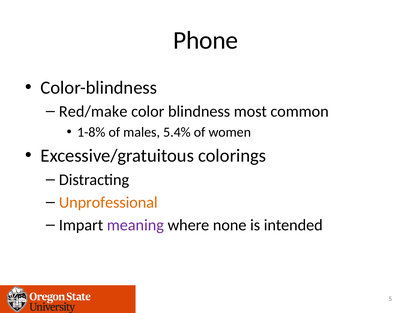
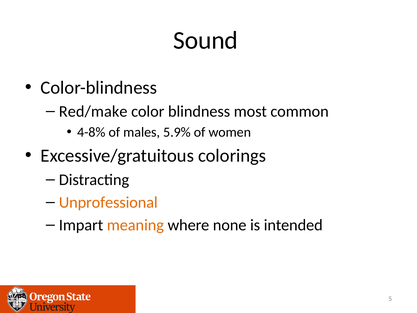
Phone: Phone -> Sound (206, 40)
1-8%: 1-8% -> 4-8% (91, 132)
5.4%: 5.4% -> 5.9% (177, 132)
meaning colour: purple -> orange (135, 225)
